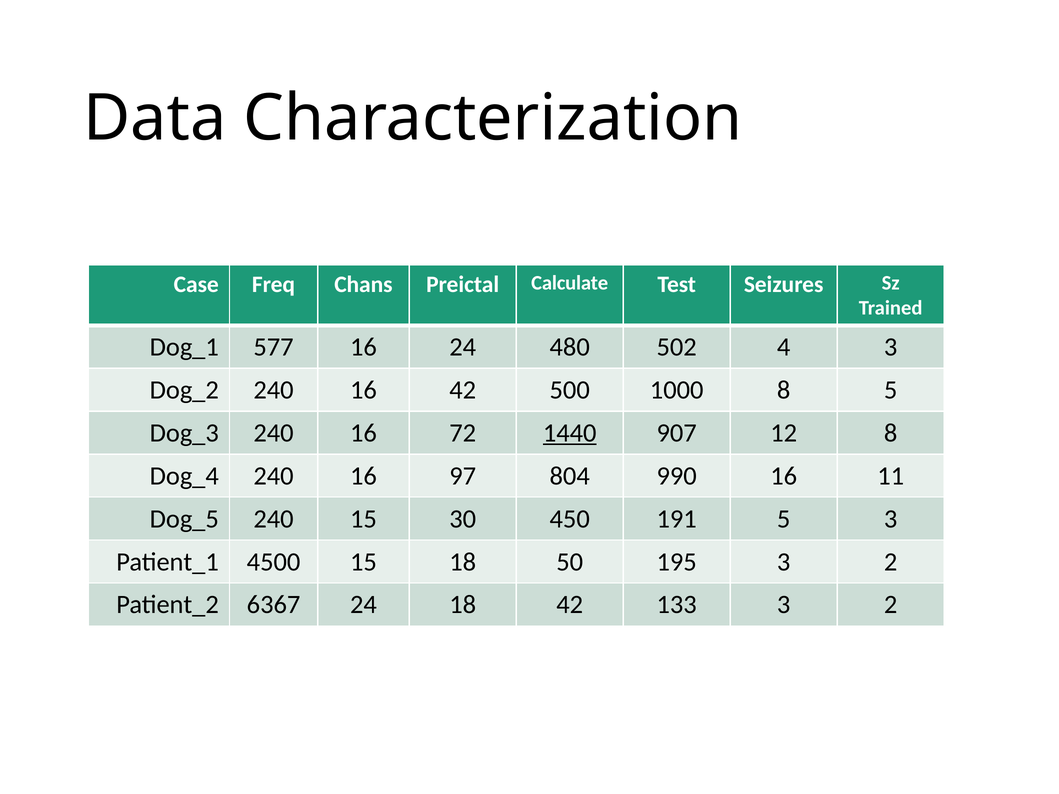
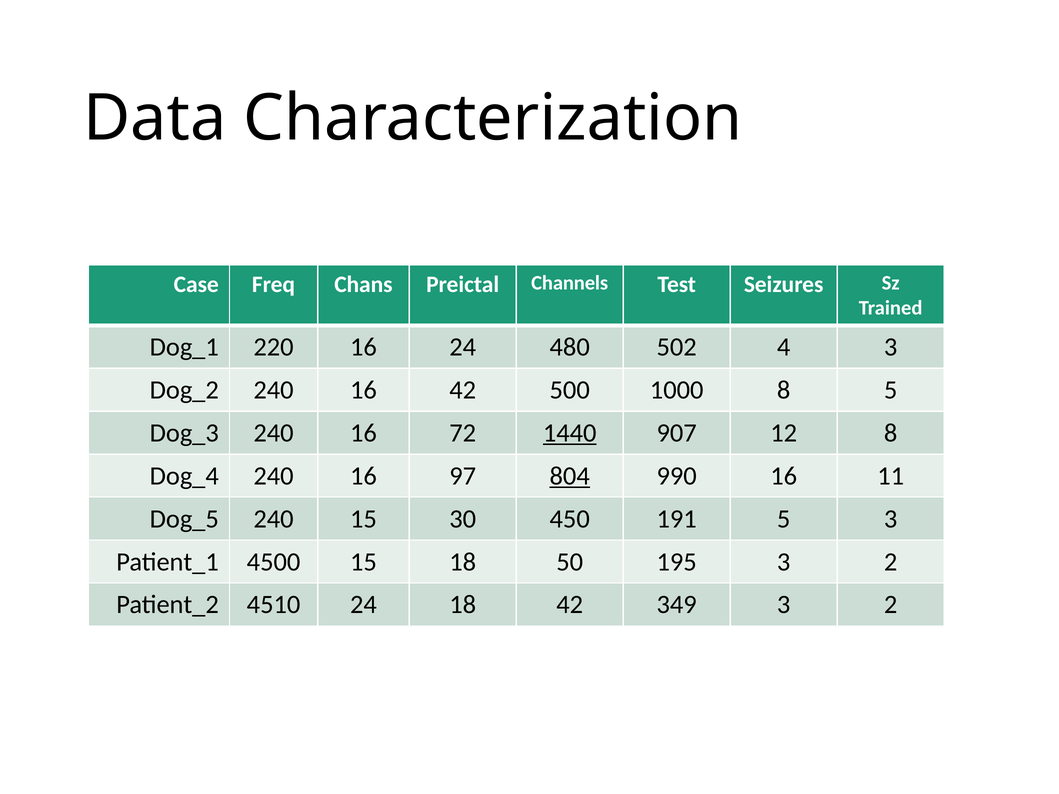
Calculate: Calculate -> Channels (570, 283)
577: 577 -> 220 (274, 347)
804 underline: none -> present (570, 476)
6367: 6367 -> 4510 (274, 605)
133: 133 -> 349 (677, 605)
